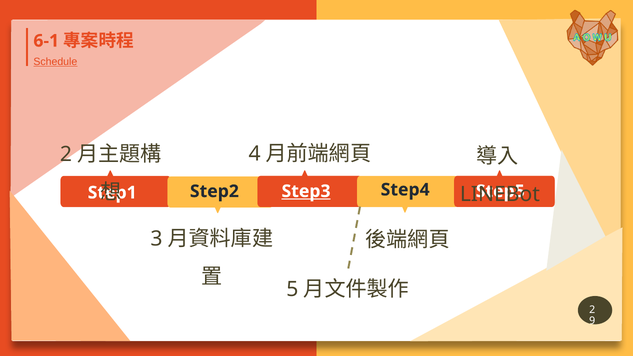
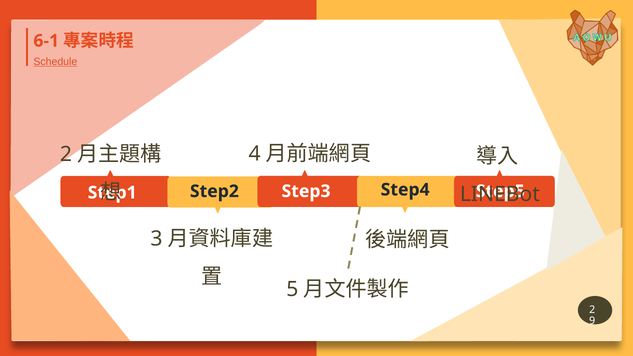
Step3 underline: present -> none (306, 191)
